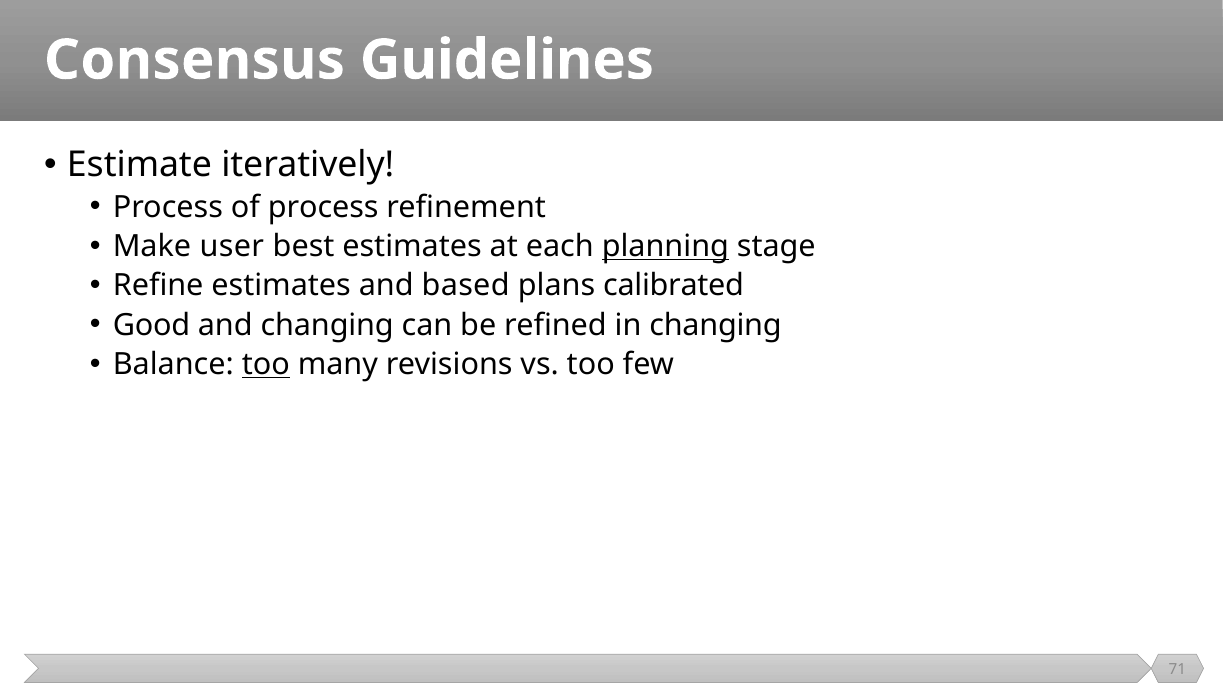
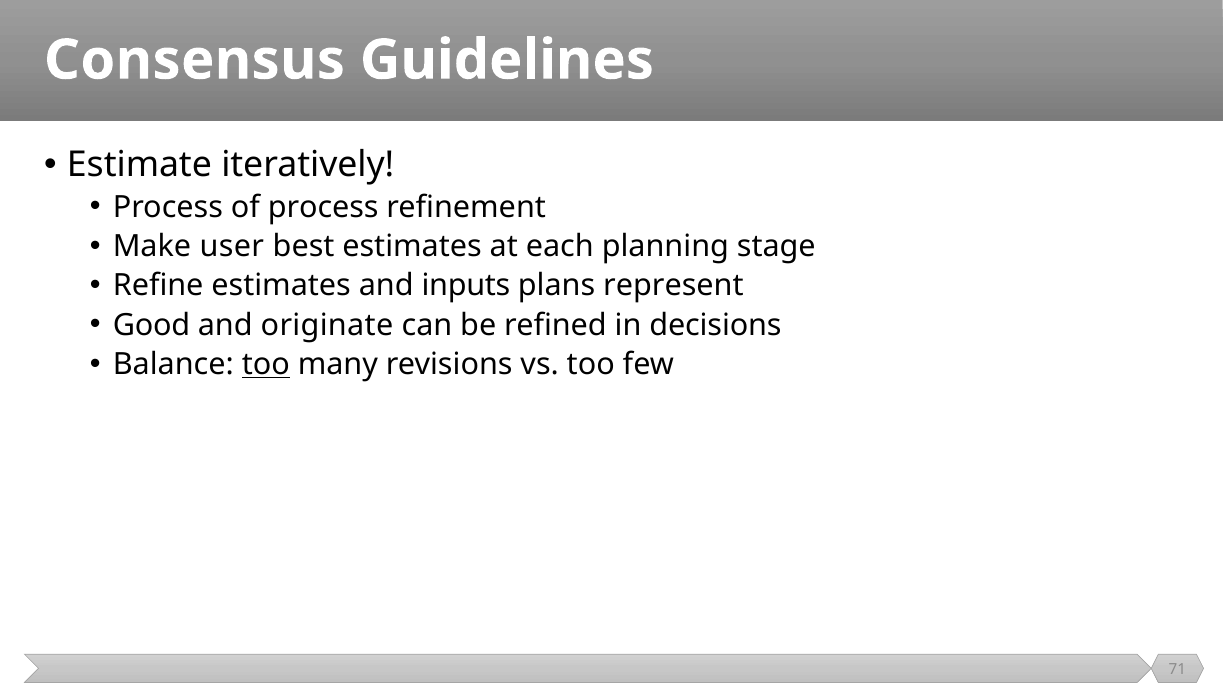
planning underline: present -> none (665, 246)
based: based -> inputs (466, 286)
calibrated: calibrated -> represent (673, 286)
and changing: changing -> originate (327, 325)
in changing: changing -> decisions (715, 325)
